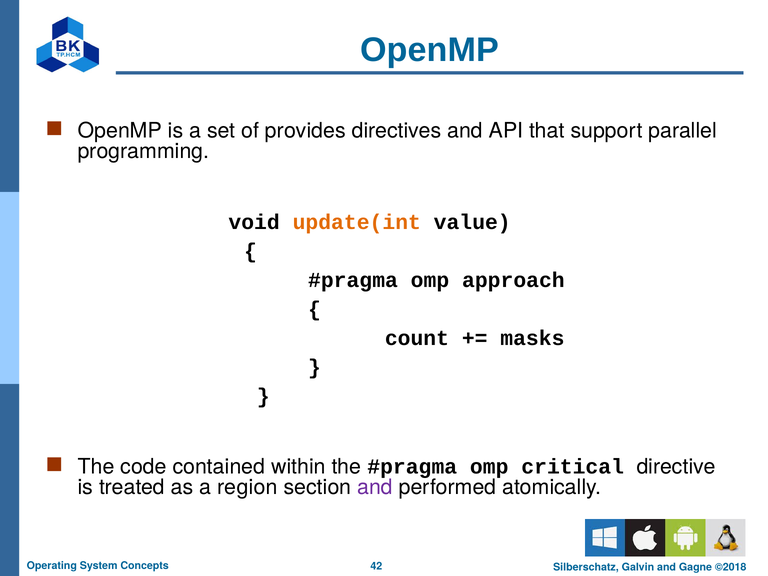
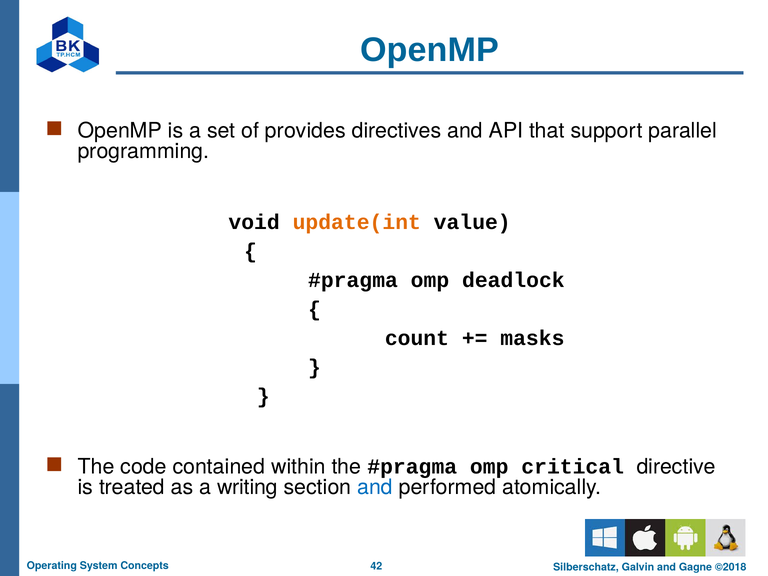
approach: approach -> deadlock (513, 280)
region: region -> writing (248, 487)
and colour: purple -> blue (375, 487)
